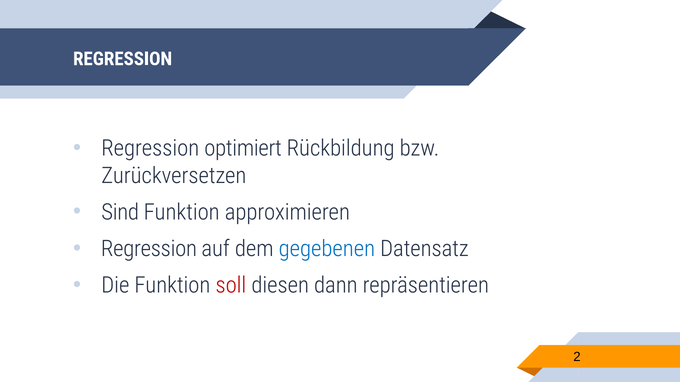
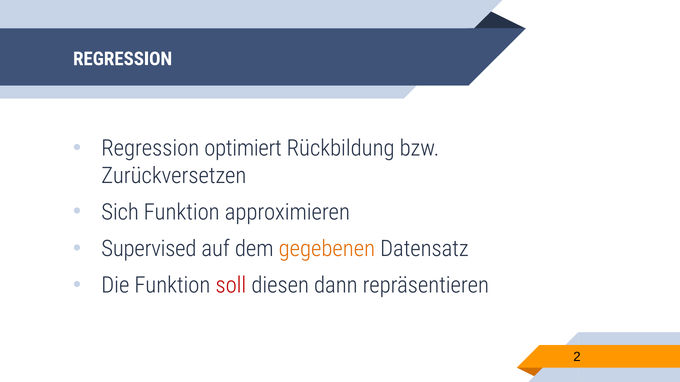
Sind: Sind -> Sich (120, 213)
Regression: Regression -> Supervised (149, 249)
gegebenen colour: blue -> orange (327, 249)
